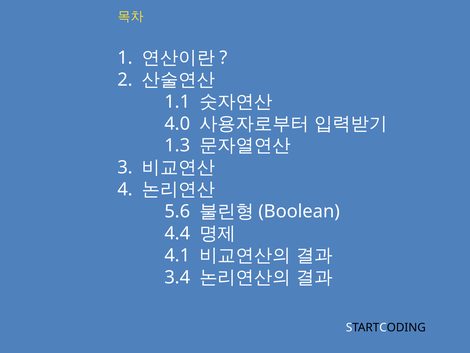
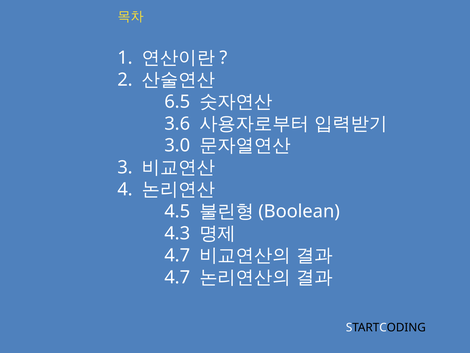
1.1: 1.1 -> 6.5 (177, 102)
4.0: 4.0 -> 3.6 (177, 123)
1.3: 1.3 -> 3.0 (177, 145)
5.6: 5.6 -> 4.5 (177, 211)
4.4: 4.4 -> 4.3 (177, 233)
4.1: 4.1 -> 4.7 (177, 255)
3.4: 3.4 -> 4.7 (177, 277)
